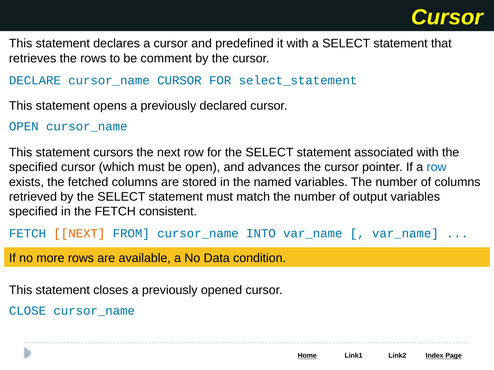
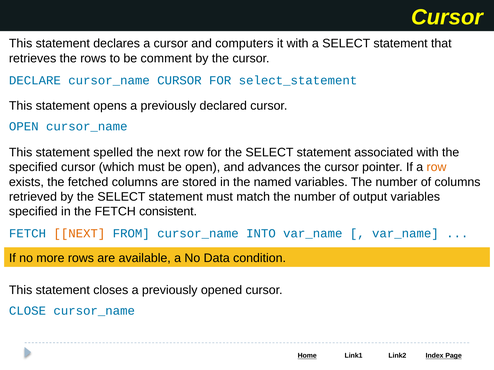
predefined: predefined -> computers (244, 44)
cursors: cursors -> spelled (113, 153)
row colour: blue -> orange (437, 167)
